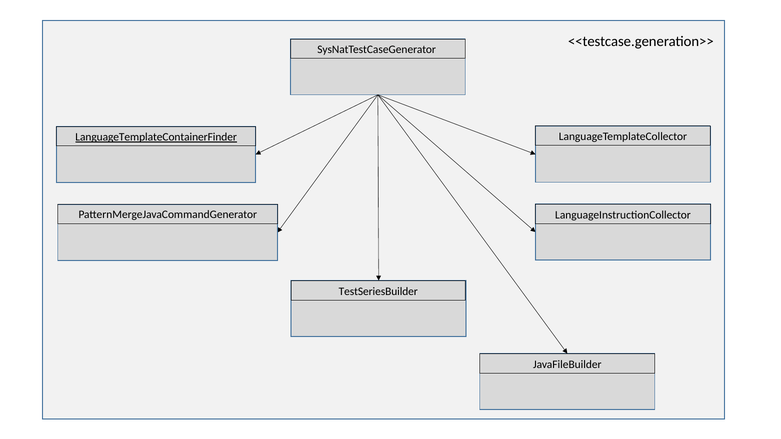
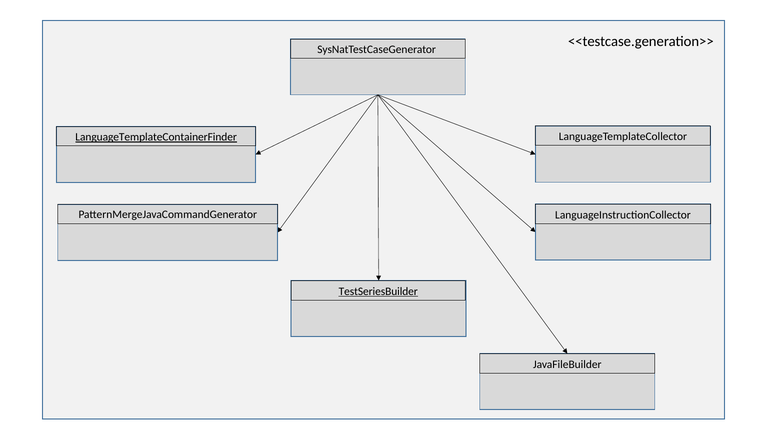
TestSeriesBuilder underline: none -> present (378, 291)
